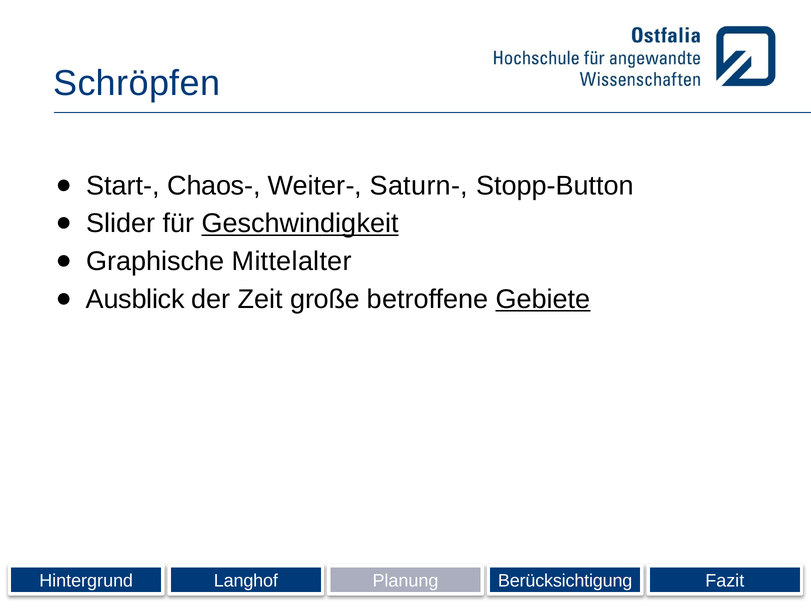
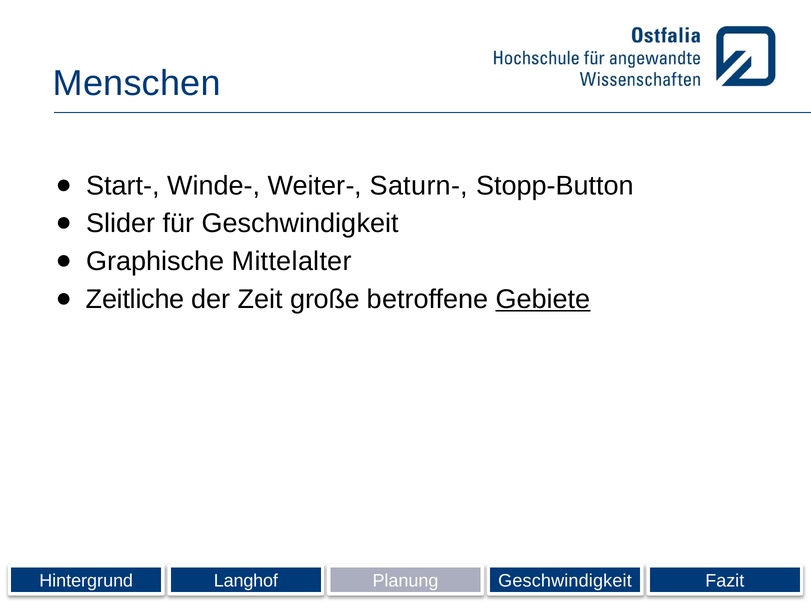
Schröpfen: Schröpfen -> Menschen (137, 83)
Chaos-: Chaos- -> Winde- (214, 186)
Geschwindigkeit underline: present -> none (300, 224)
Ausblick: Ausblick -> Zeitliche (135, 299)
Planung Berücksichtigung: Berücksichtigung -> Geschwindigkeit (565, 581)
